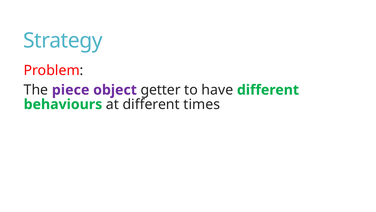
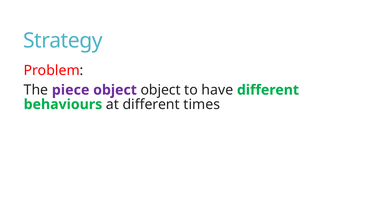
object getter: getter -> object (161, 90)
